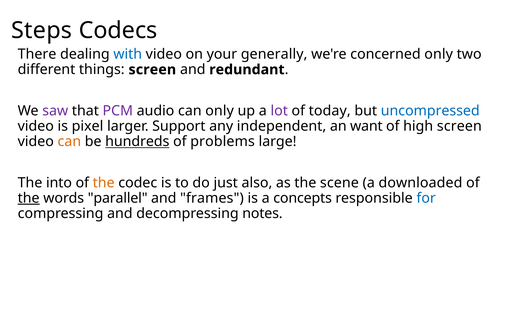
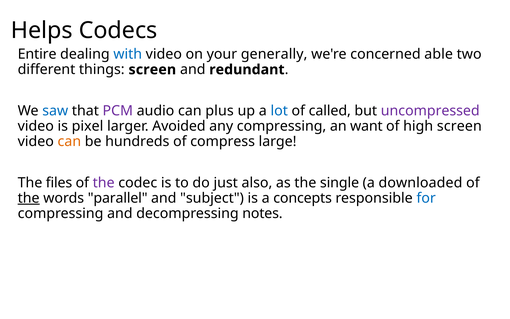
Steps: Steps -> Helps (42, 30)
There: There -> Entire (37, 54)
concerned only: only -> able (439, 54)
saw colour: purple -> blue (55, 111)
can only: only -> plus (220, 111)
lot colour: purple -> blue (279, 111)
today: today -> called (330, 111)
uncompressed colour: blue -> purple (430, 111)
Support: Support -> Avoided (179, 126)
any independent: independent -> compressing (282, 126)
hundreds underline: present -> none (137, 141)
problems: problems -> compress (223, 141)
into: into -> files (59, 183)
the colour: orange -> purple (104, 183)
scene: scene -> single (340, 183)
frames: frames -> subject (212, 198)
